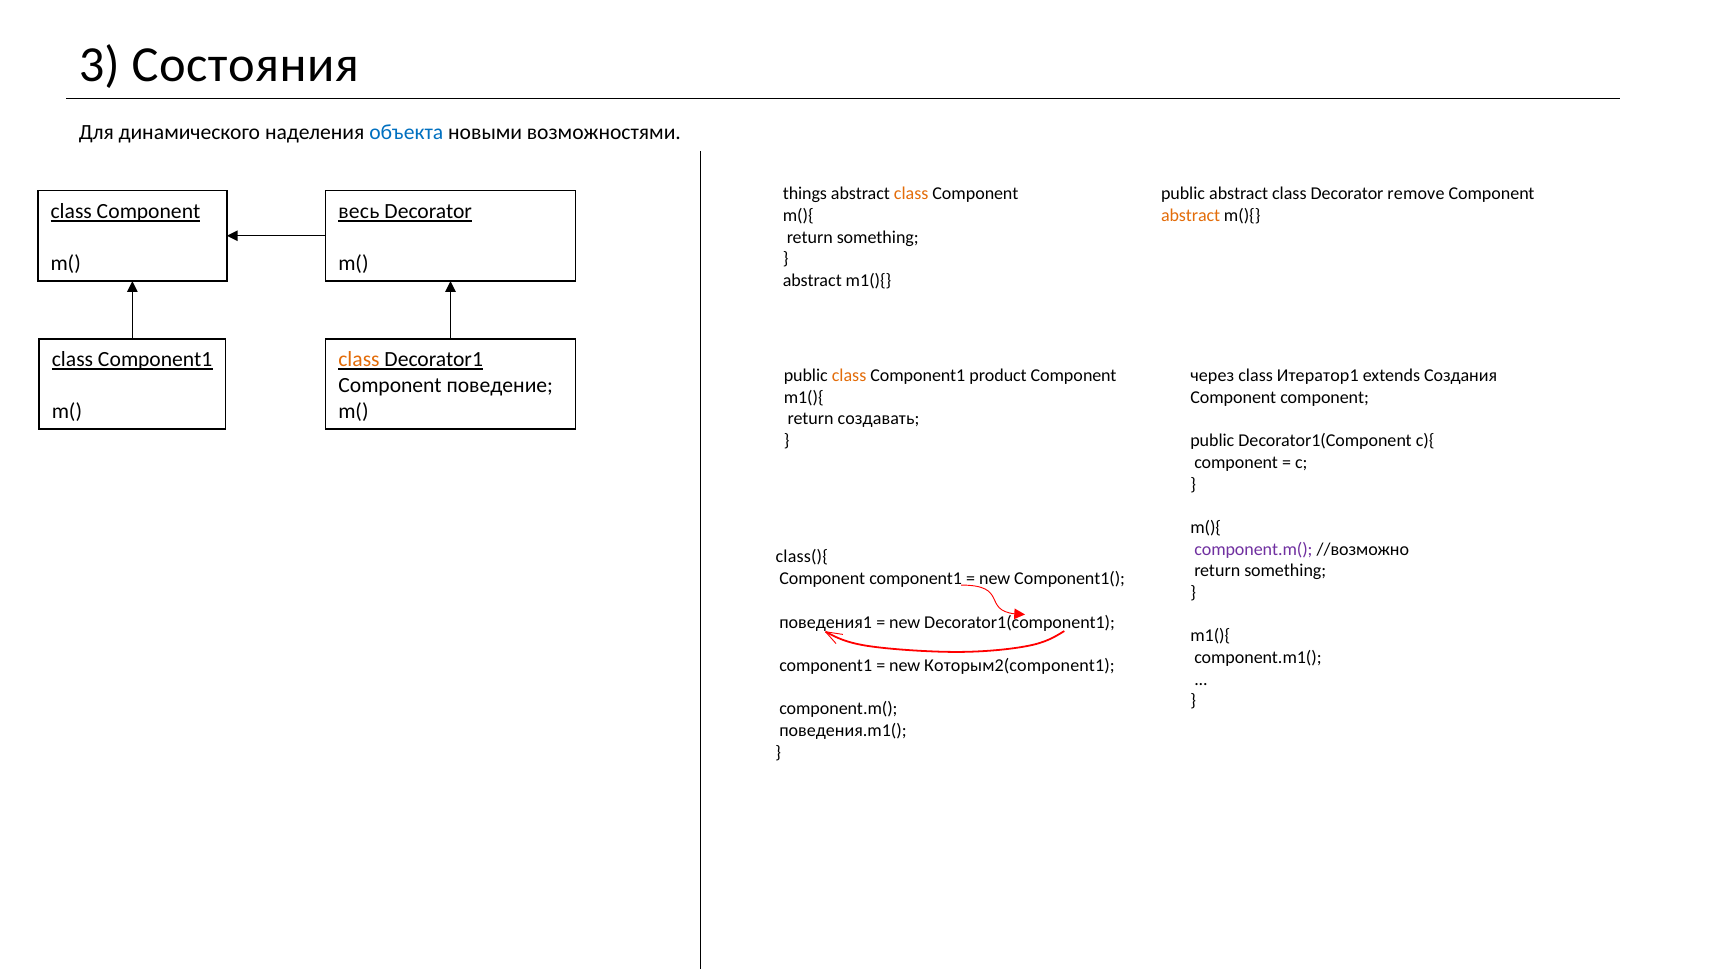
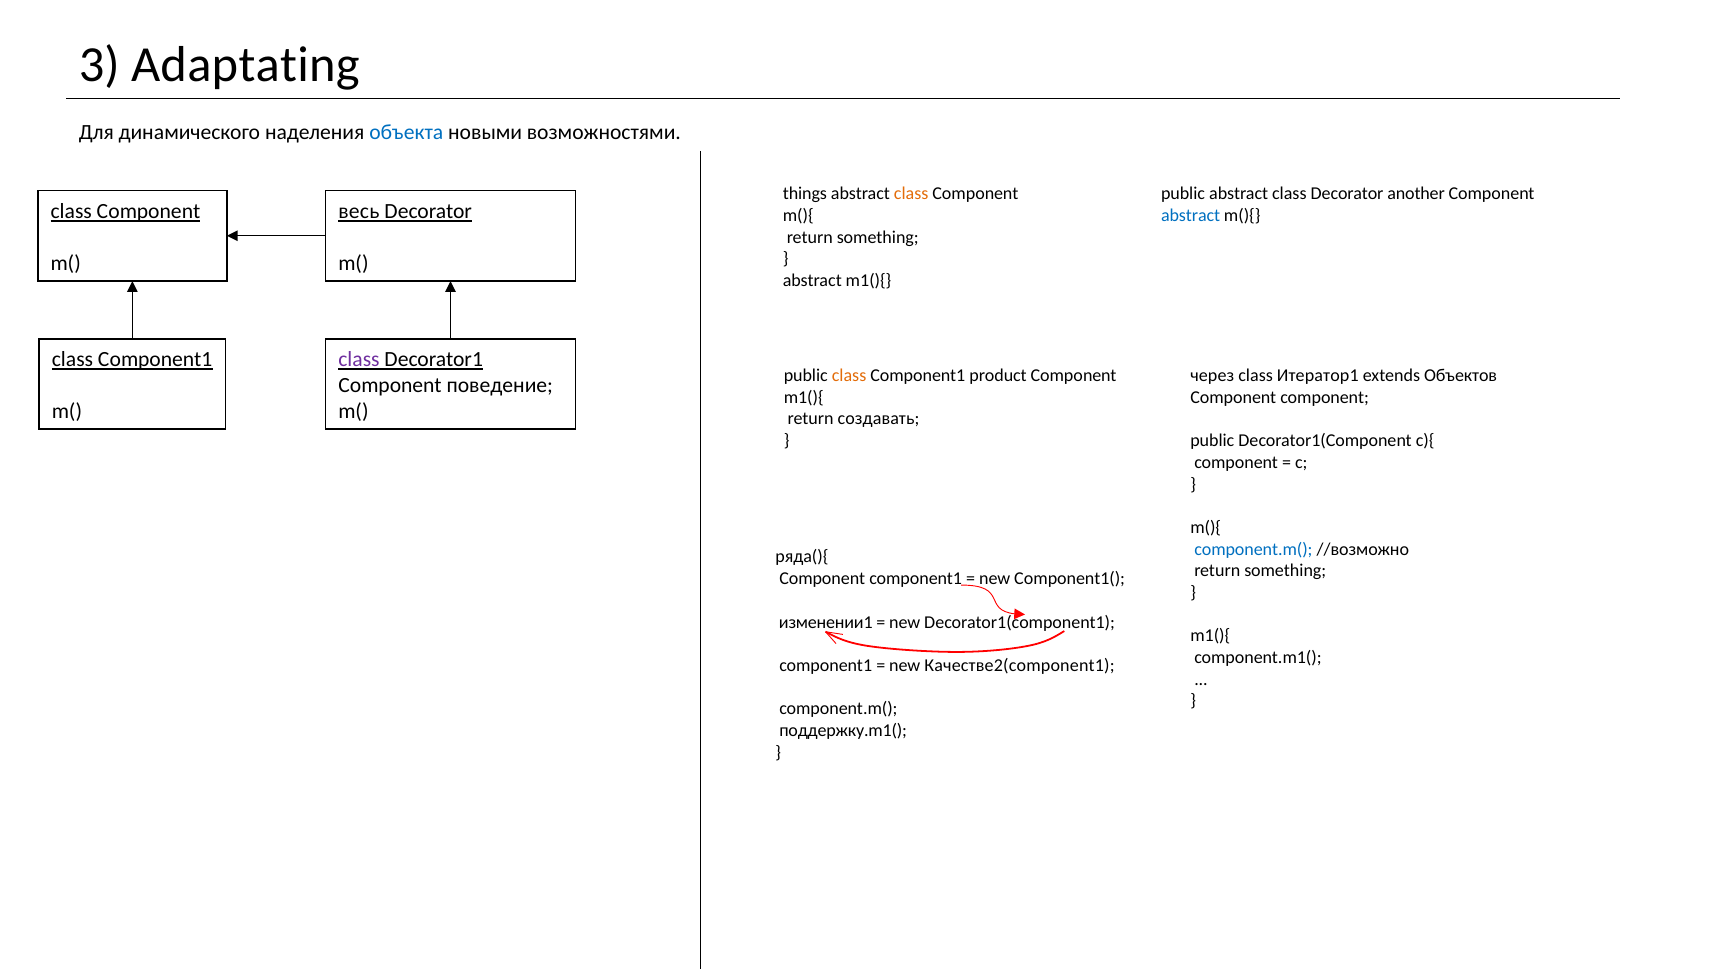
Состояния: Состояния -> Adaptating (245, 65)
remove: remove -> another (1416, 194)
abstract colour: orange -> blue (1191, 215)
class colour: orange -> purple (359, 359)
Создания: Создания -> Объектов (1461, 376)
component.m( colour: purple -> blue (1253, 549)
class(){: class(){ -> ряда(){ (802, 557)
поведения1: поведения1 -> изменении1 (826, 622)
Которым2(component1: Которым2(component1 -> Качестве2(component1 (1020, 665)
поведения.m1(: поведения.m1( -> поддержку.m1( (843, 730)
